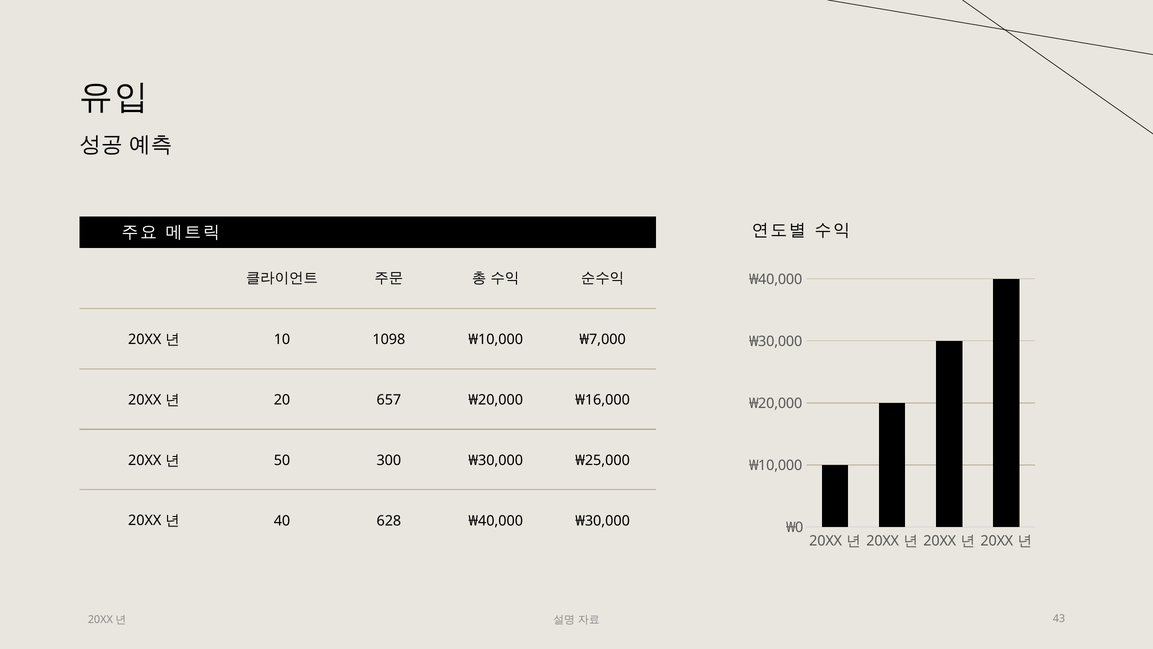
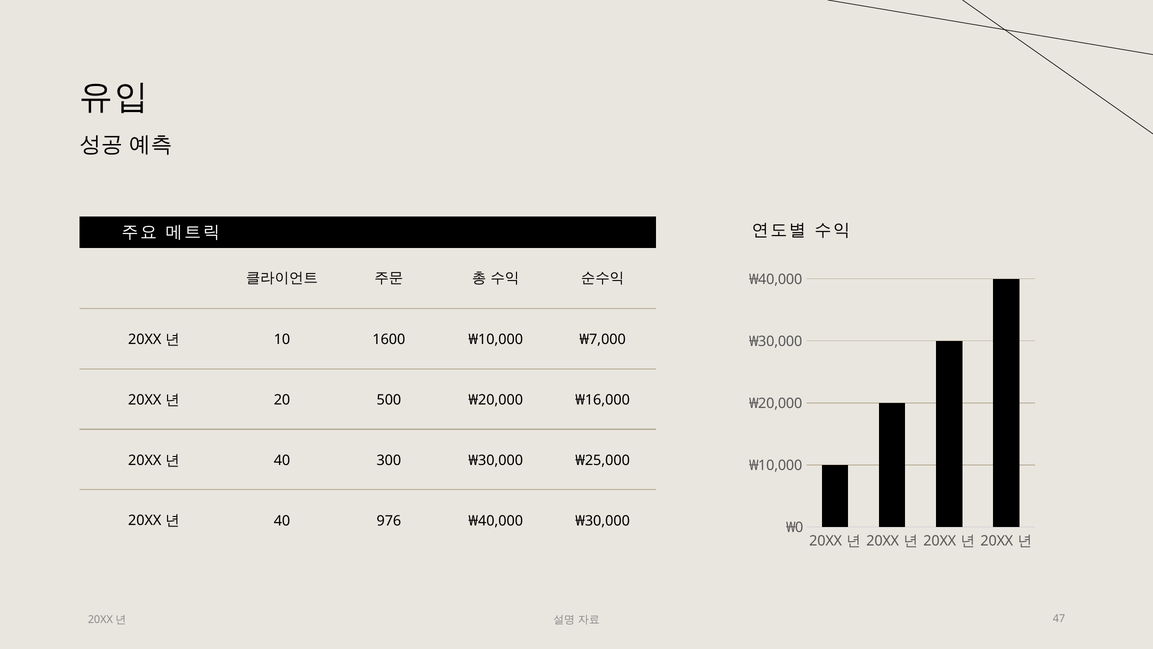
1098: 1098 -> 1600 (389, 339)
657: 657 -> 500 (389, 400)
50: 50 -> 40 (282, 460)
628: 628 -> 976 (389, 520)
43: 43 -> 47 (1059, 618)
